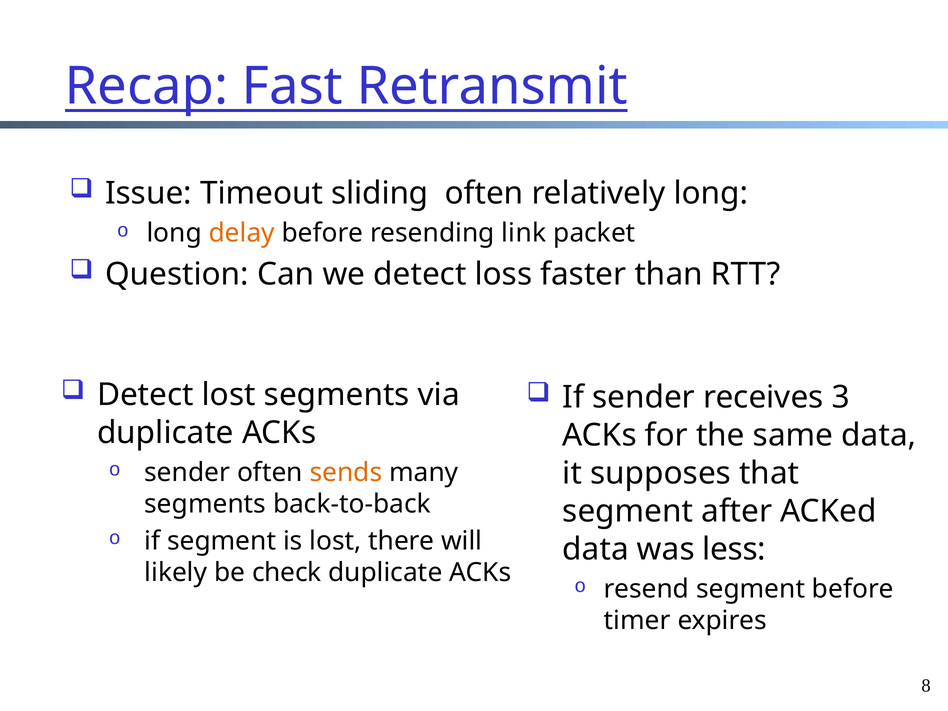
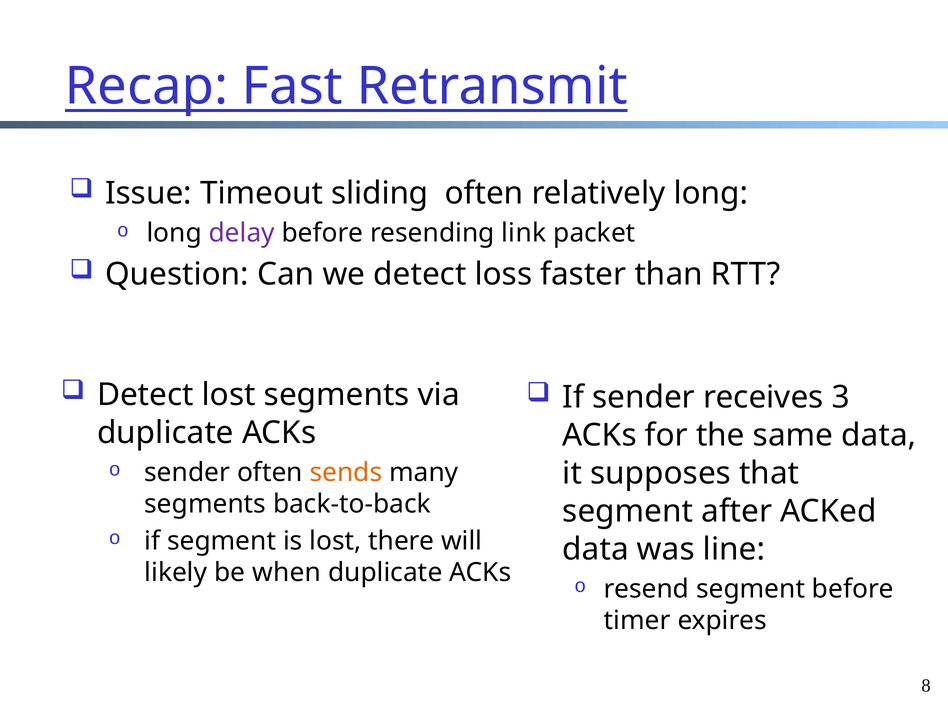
delay colour: orange -> purple (242, 233)
less: less -> line (734, 549)
check: check -> when (287, 573)
